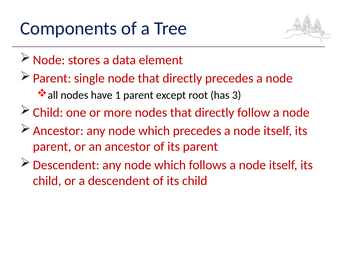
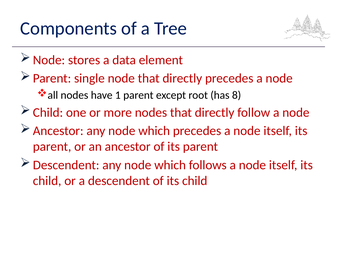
3: 3 -> 8 (237, 95)
